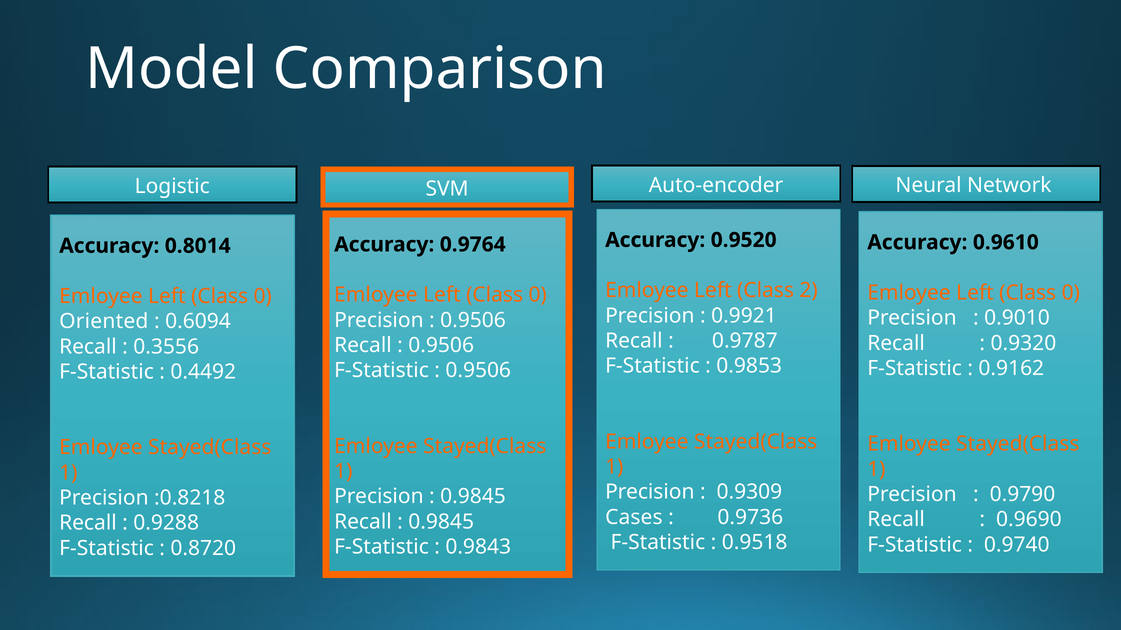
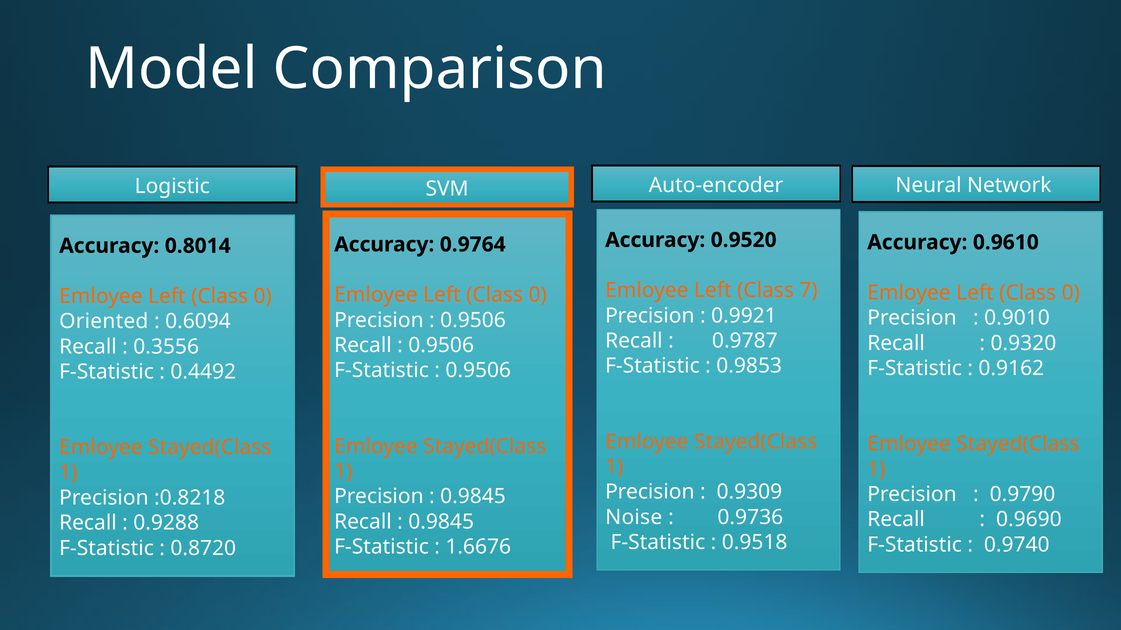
2: 2 -> 7 (809, 291)
Cases: Cases -> Noise (634, 518)
0.9843: 0.9843 -> 1.6676 (478, 547)
